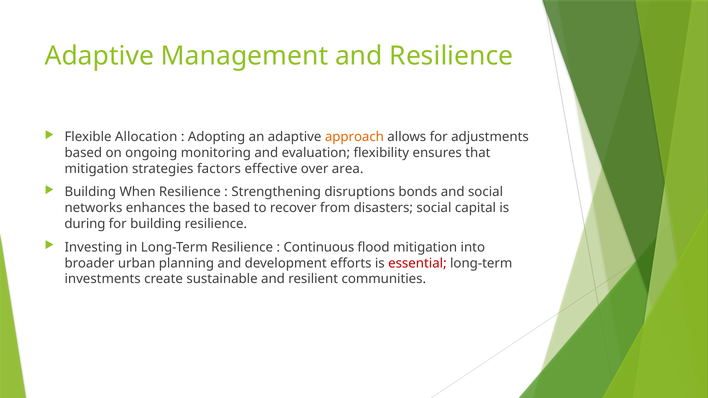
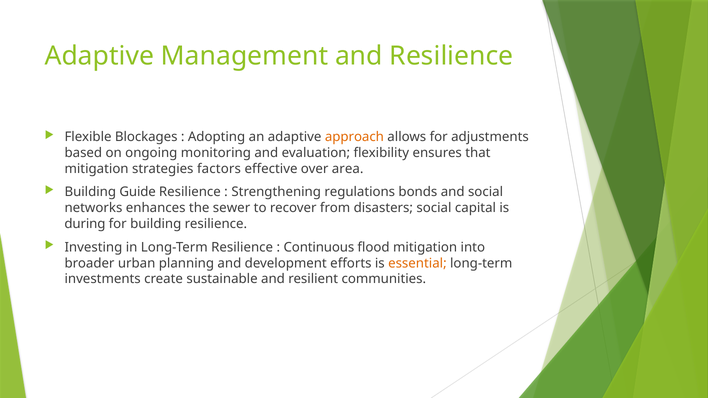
Allocation: Allocation -> Blockages (146, 137)
When: When -> Guide (138, 192)
disruptions: disruptions -> regulations (360, 192)
the based: based -> sewer (232, 208)
essential colour: red -> orange (417, 263)
